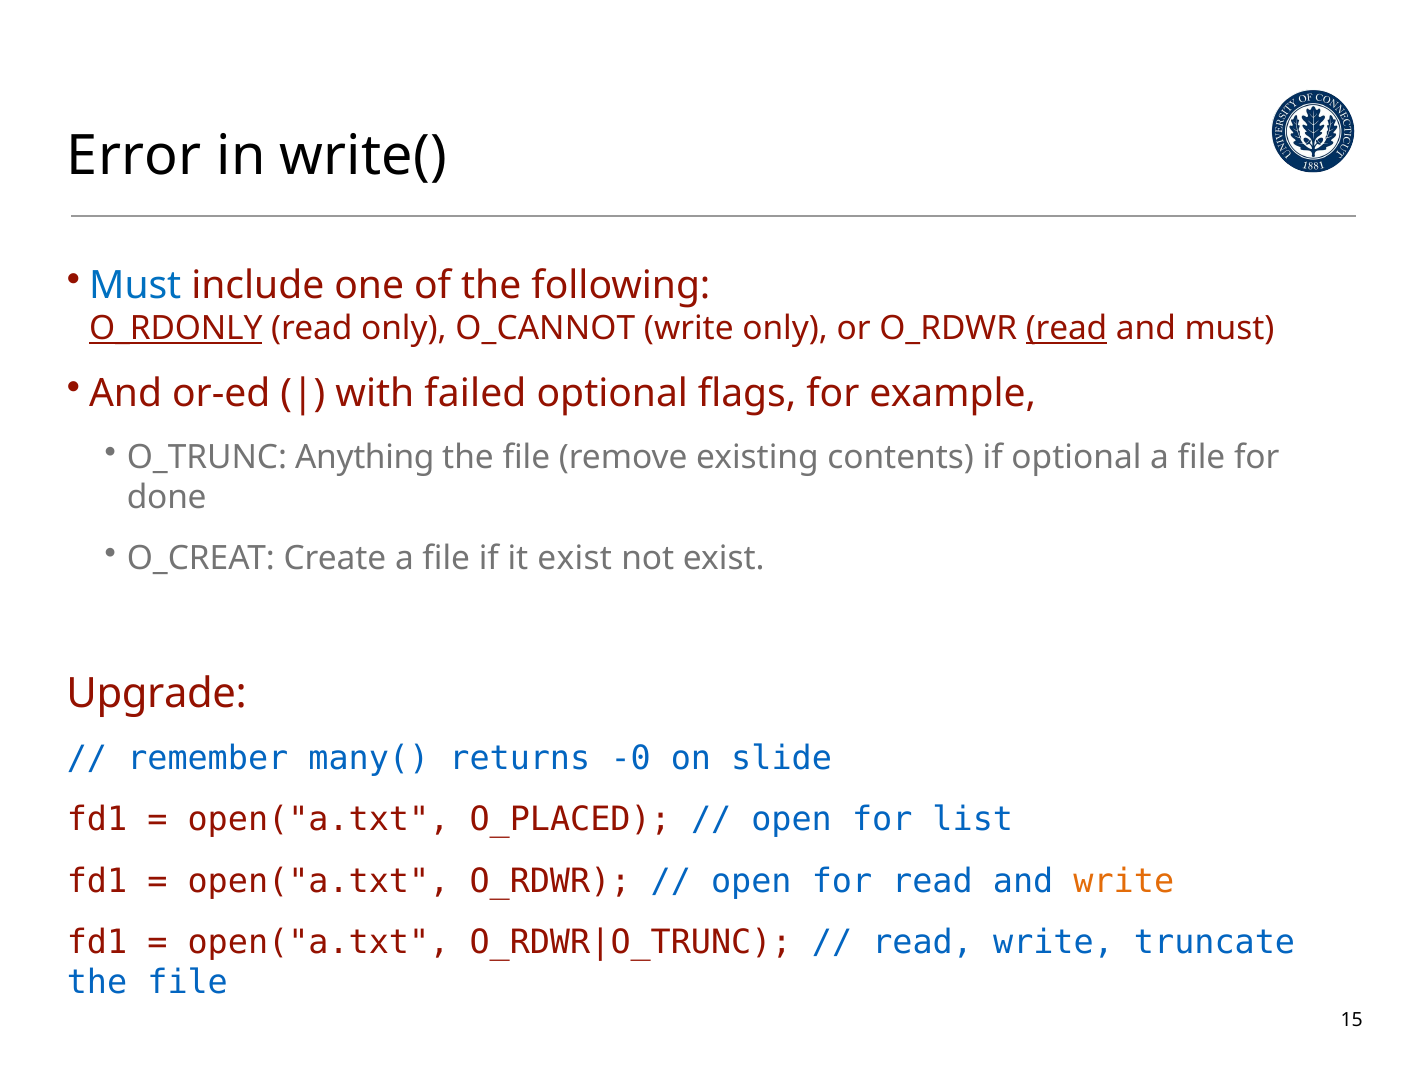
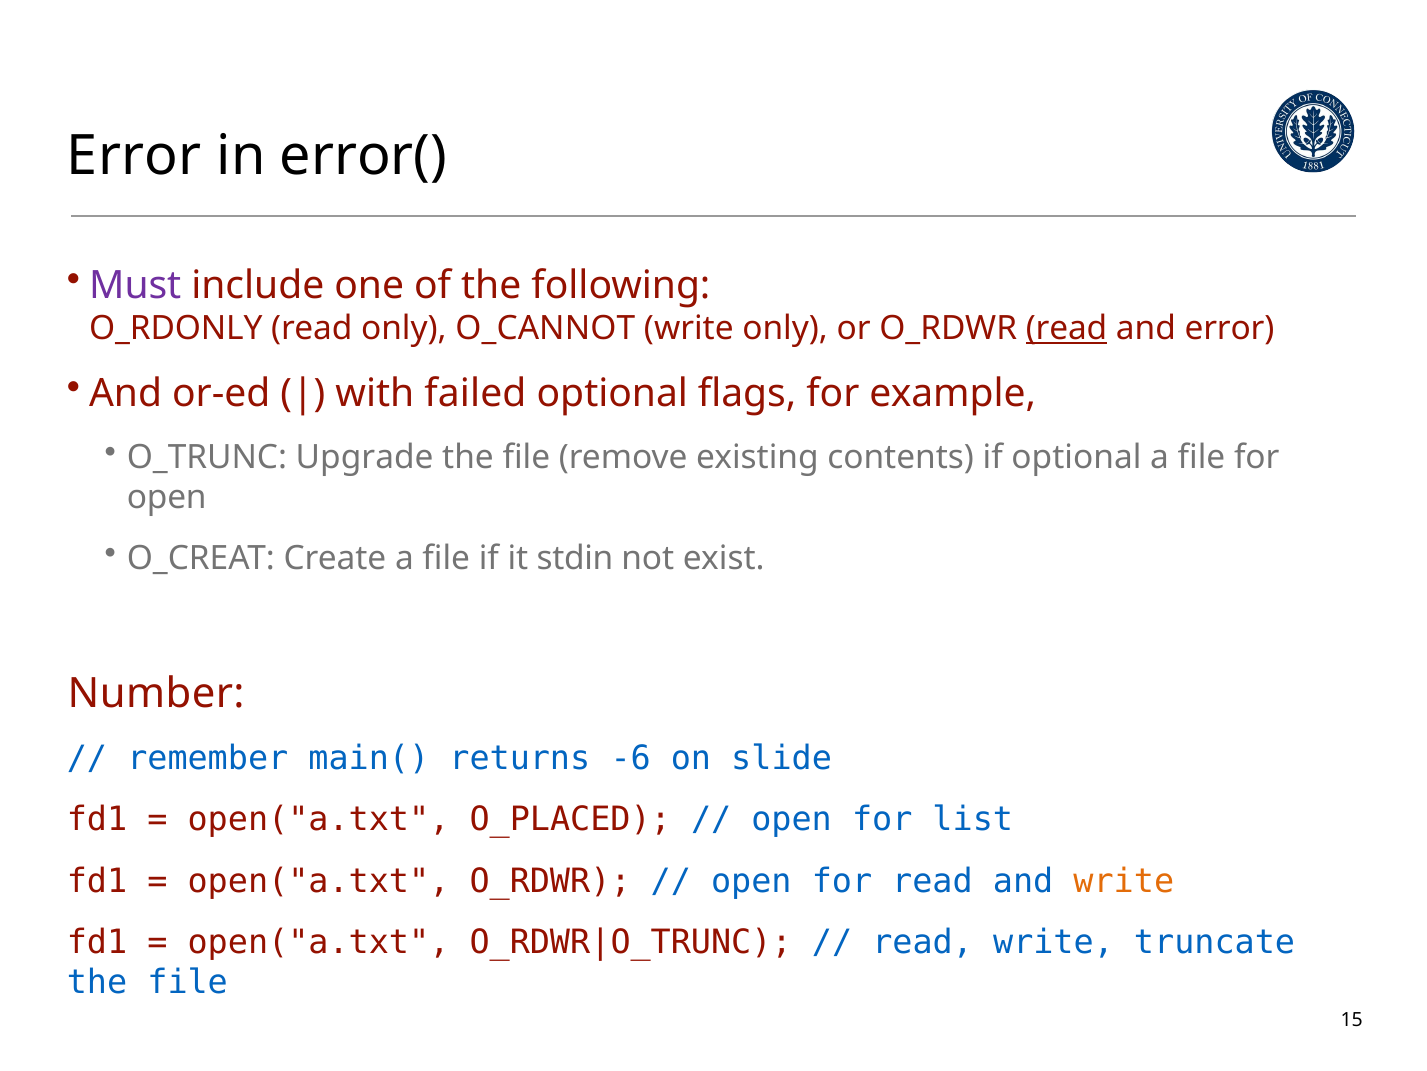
write(: write( -> error( (364, 156)
Must colour: blue -> purple (135, 285)
O_RDONLY underline: present -> none (176, 328)
and must: must -> error (1229, 328)
Anything: Anything -> Upgrade (365, 457)
done: done -> open (167, 497)
it exist: exist -> stdin (575, 558)
Upgrade: Upgrade -> Number (156, 693)
many(: many( -> main( (369, 758)
-0: -0 -> -6 (631, 758)
